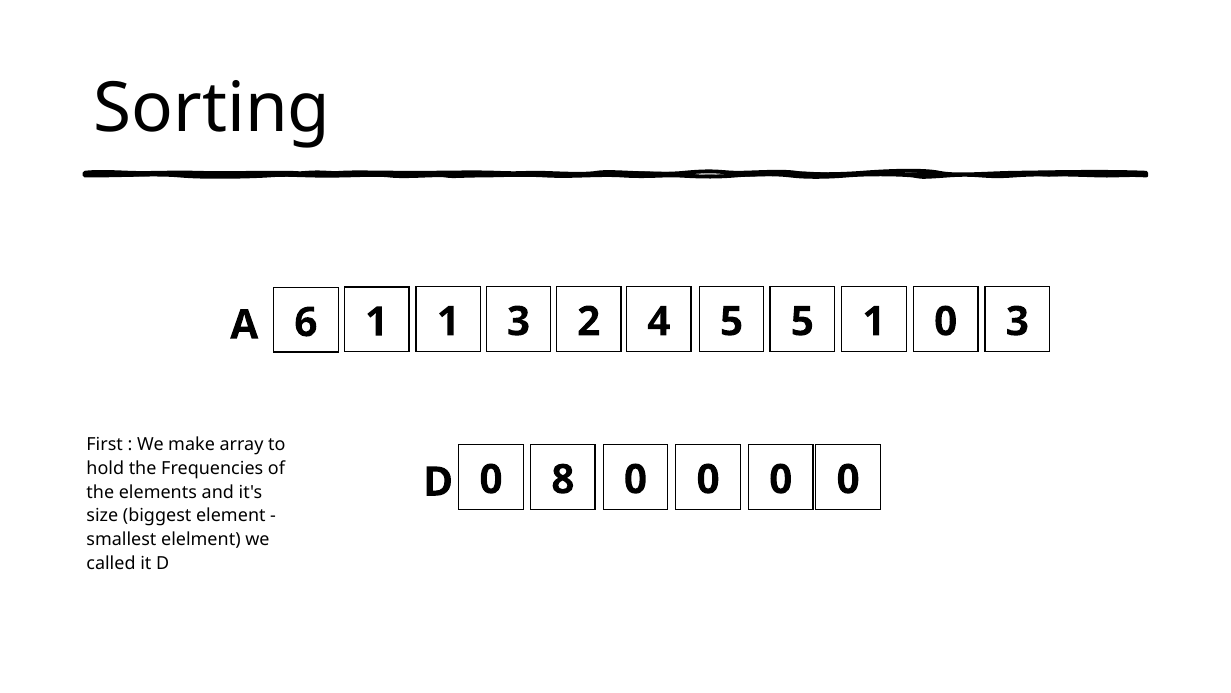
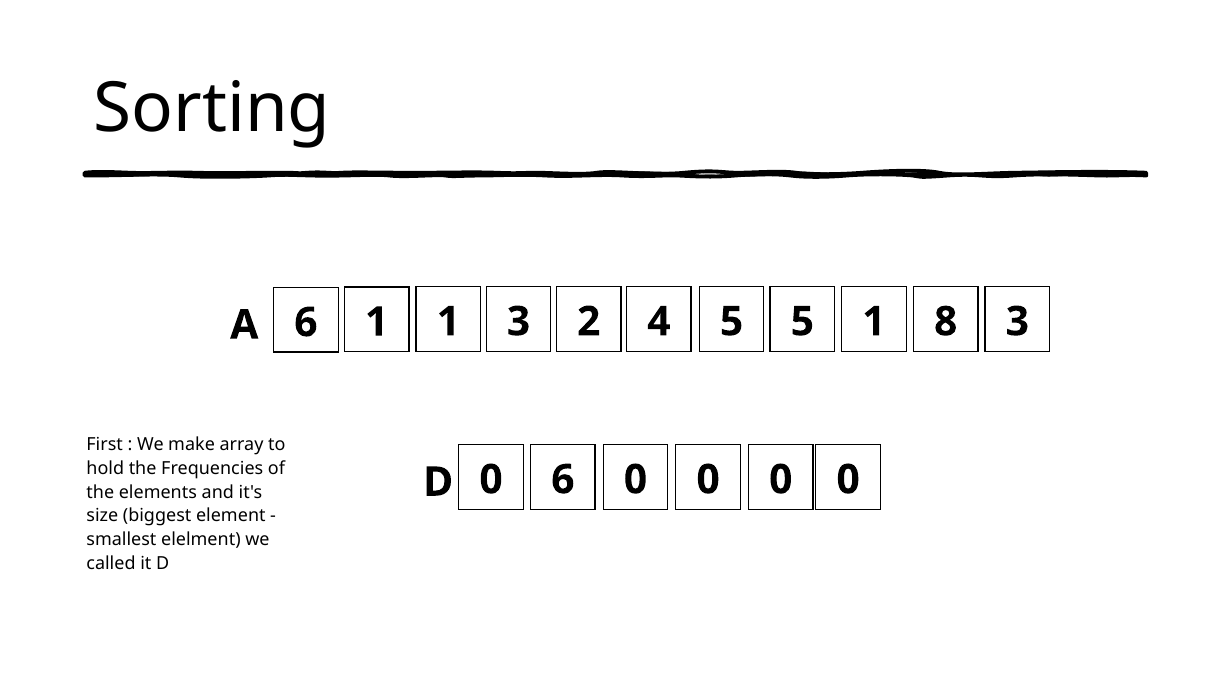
6 0: 0 -> 8 (946, 321)
0 8: 8 -> 6 (563, 479)
